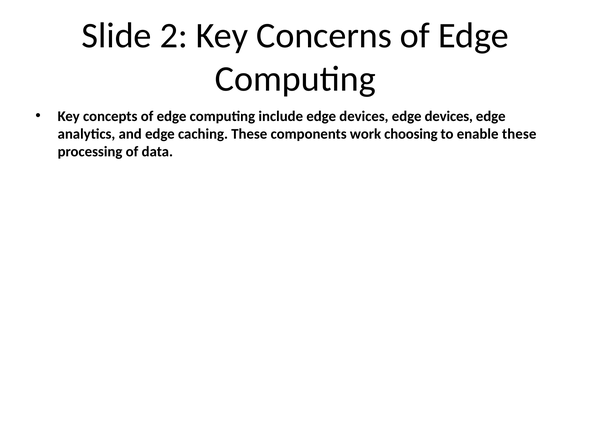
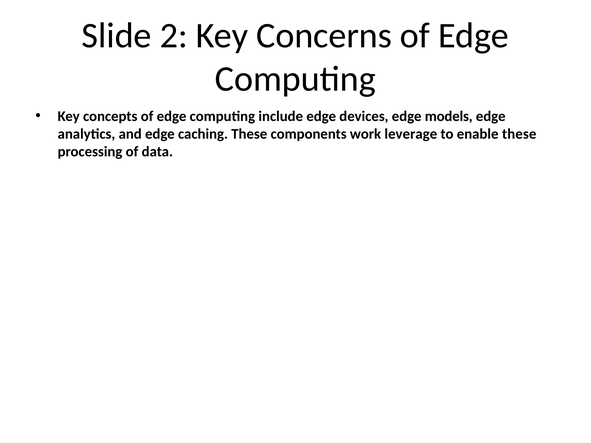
devices edge devices: devices -> models (449, 116)
choosing: choosing -> leverage (411, 134)
